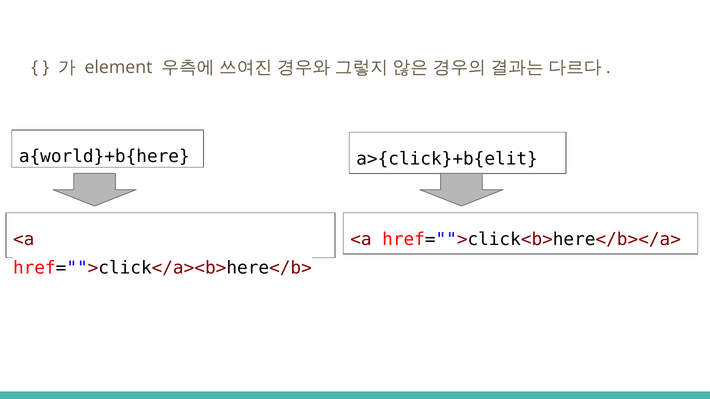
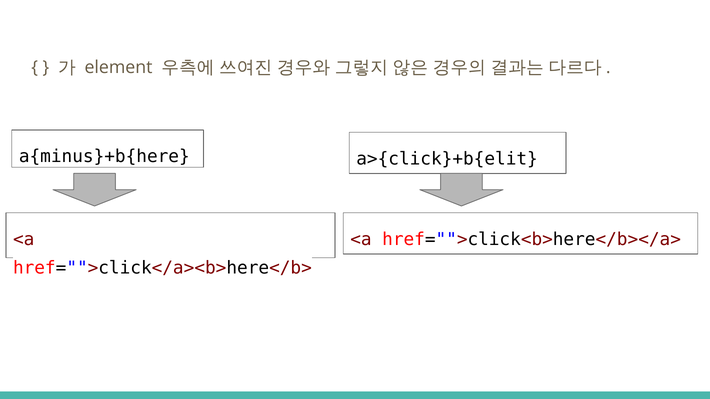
a{world}+b{here: a{world}+b{here -> a{minus}+b{here (104, 157)
